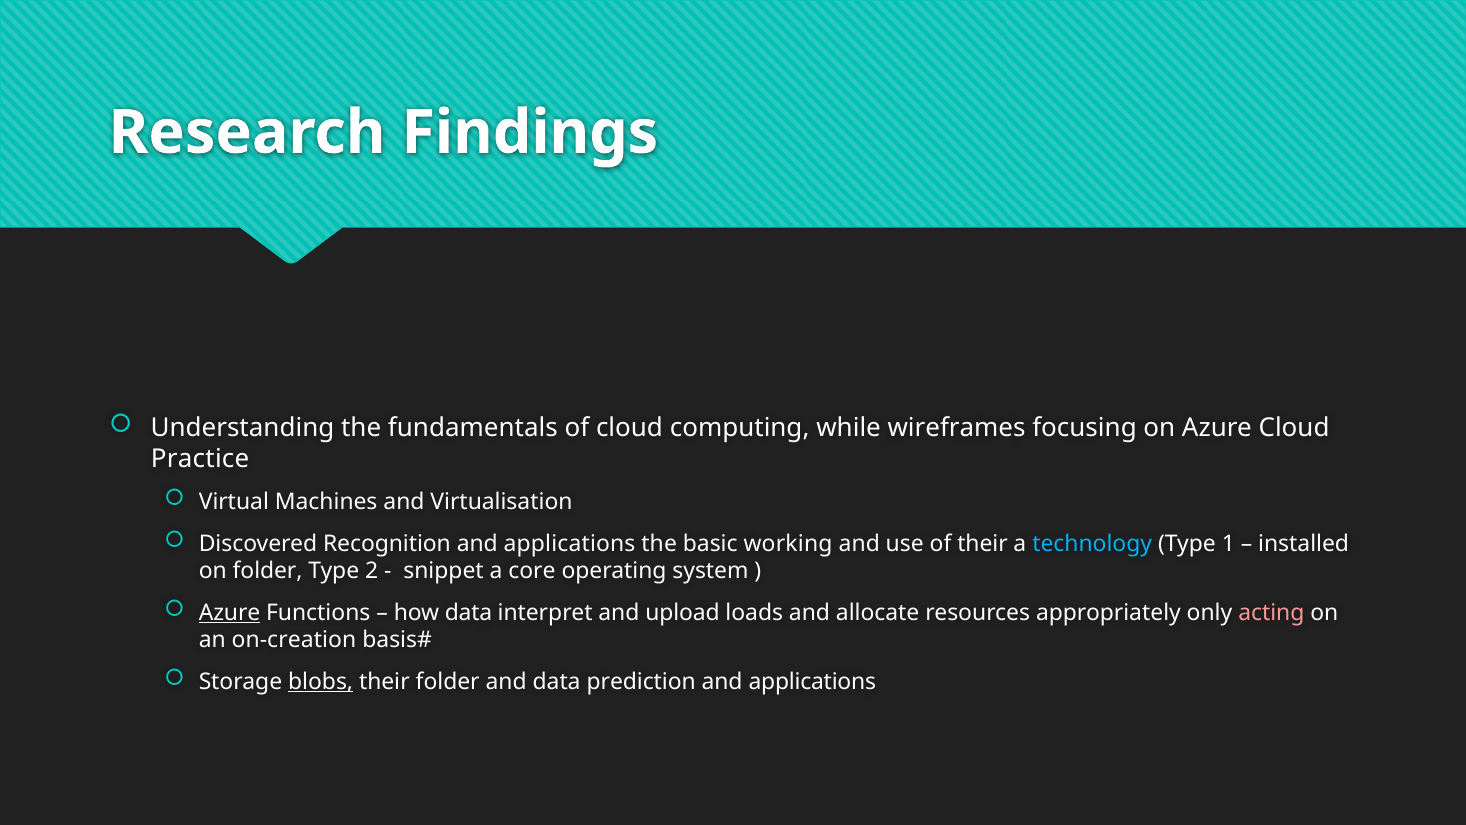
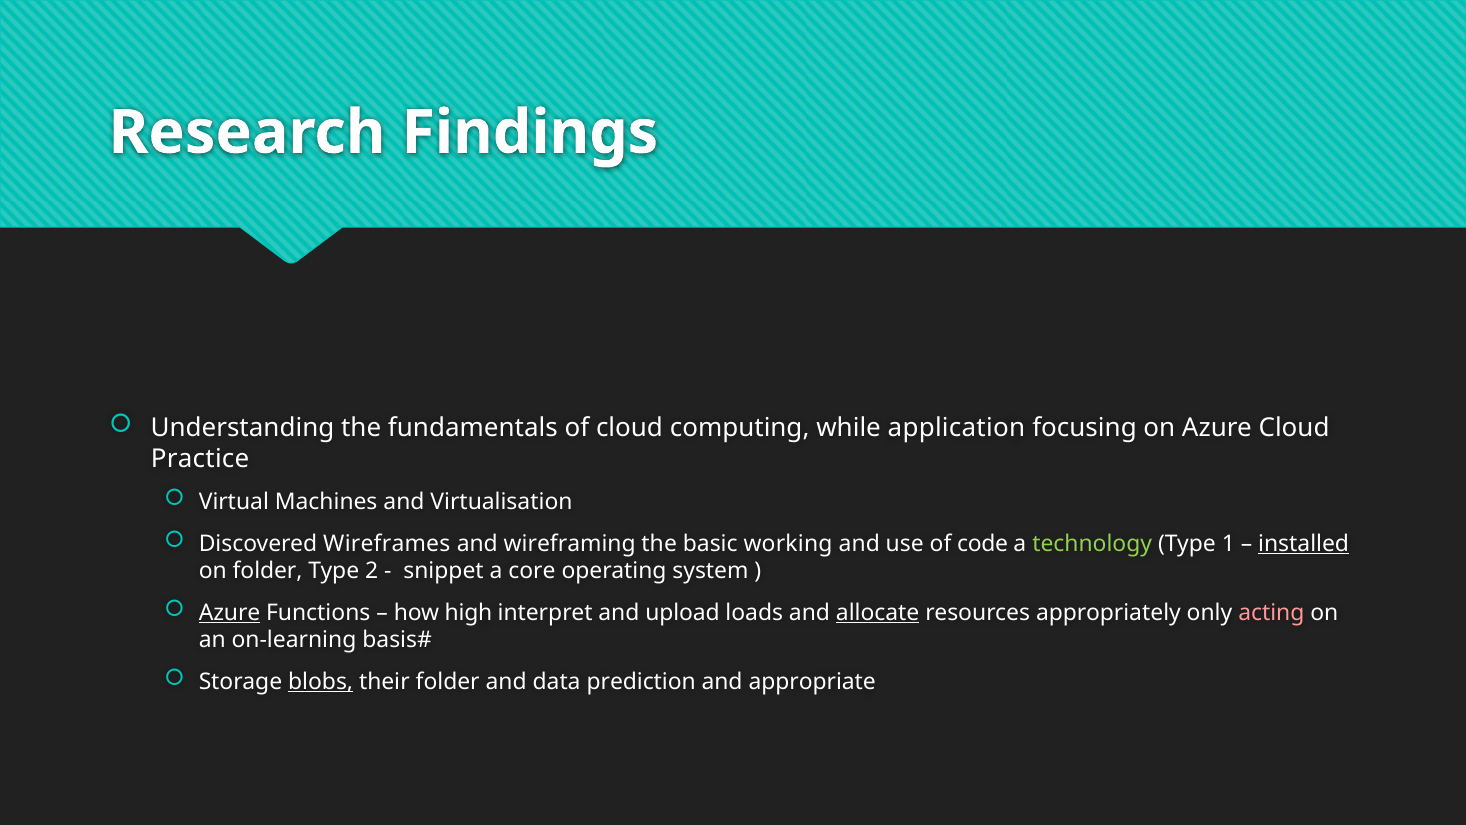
wireframes: wireframes -> application (956, 428)
Recognition: Recognition -> Wireframes (387, 543)
applications: applications -> wireframing (570, 543)
of their: their -> code (983, 543)
technology colour: light blue -> light green (1092, 543)
installed underline: none -> present (1304, 543)
how data: data -> high (469, 613)
allocate underline: none -> present (878, 613)
on-creation: on-creation -> on-learning (294, 640)
applications: applications -> appropriate (812, 682)
